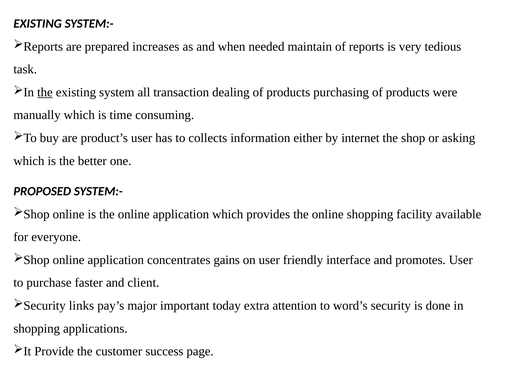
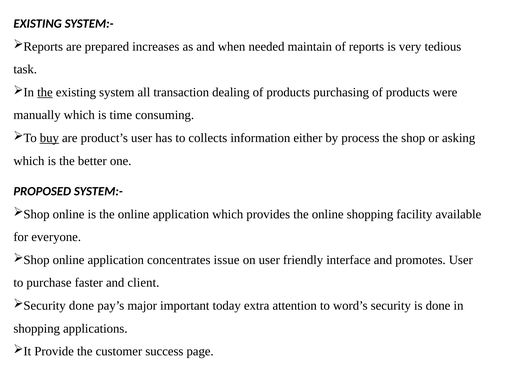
buy underline: none -> present (49, 138)
internet: internet -> process (360, 138)
gains: gains -> issue (227, 260)
links: links -> done (82, 306)
